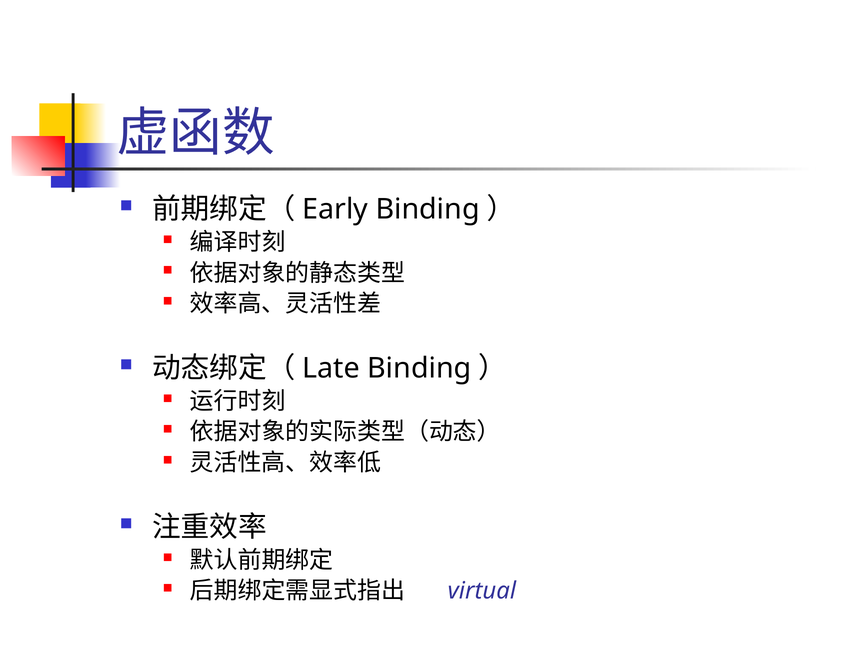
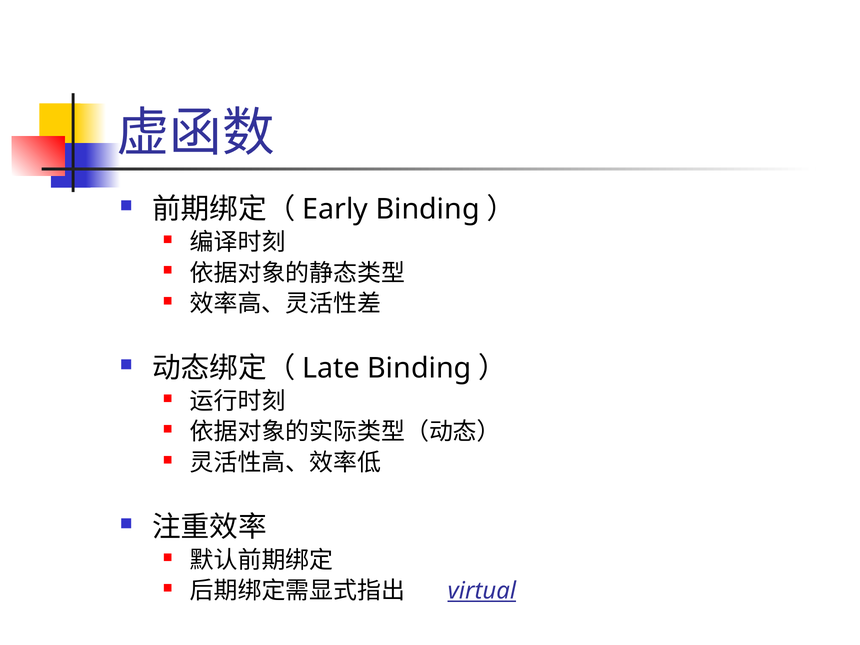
virtual underline: none -> present (482, 591)
